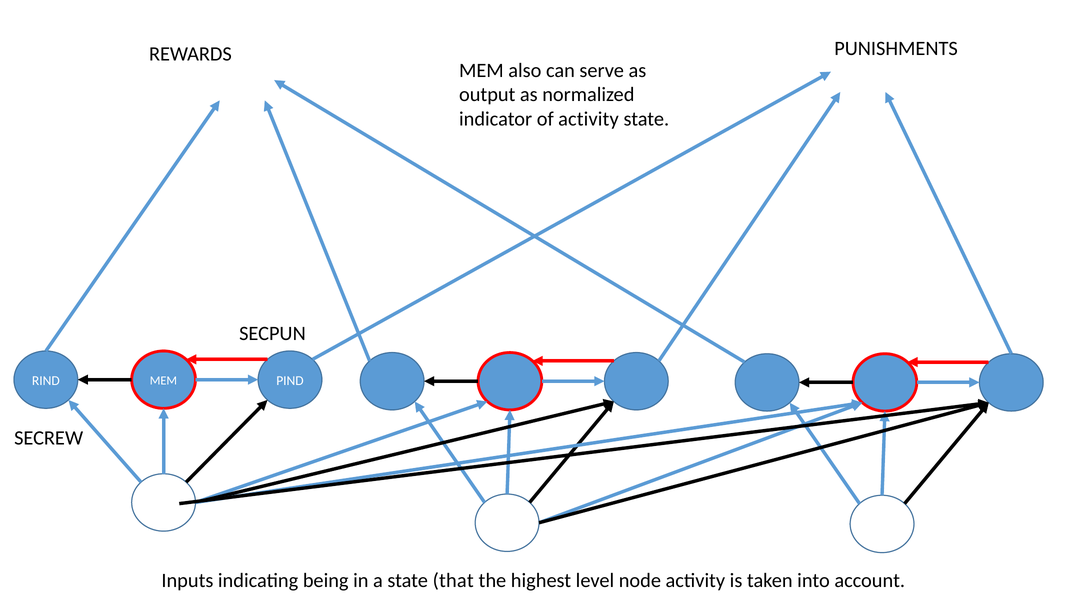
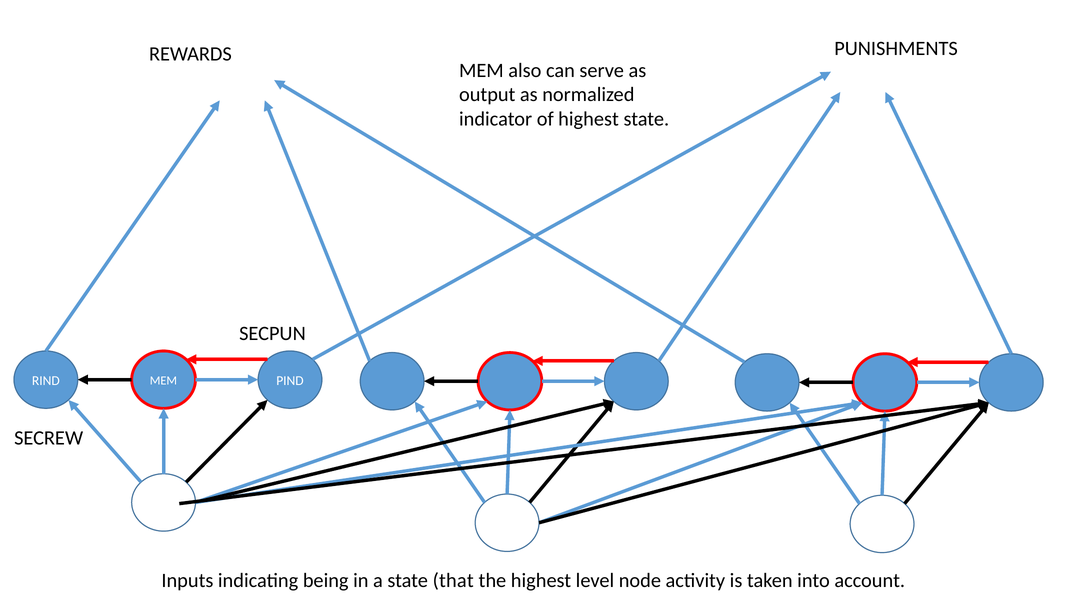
of activity: activity -> highest (589, 119)
